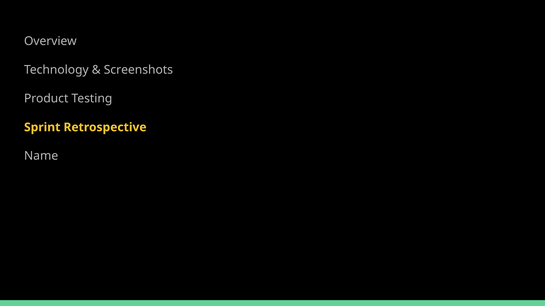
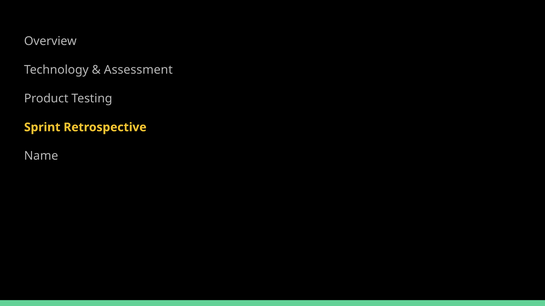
Screenshots: Screenshots -> Assessment (138, 70)
